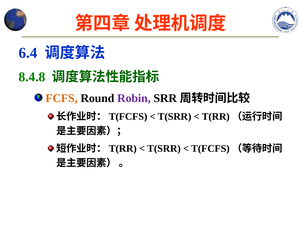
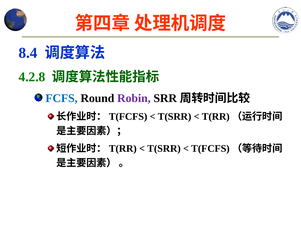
6.4: 6.4 -> 8.4 (28, 53)
8.4.8: 8.4.8 -> 4.2.8 (32, 77)
FCFS colour: orange -> blue (62, 98)
